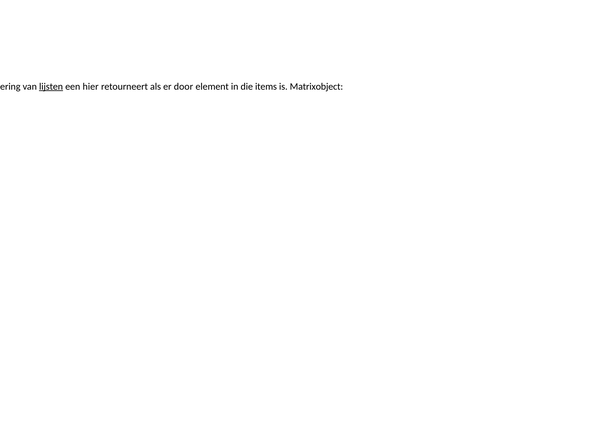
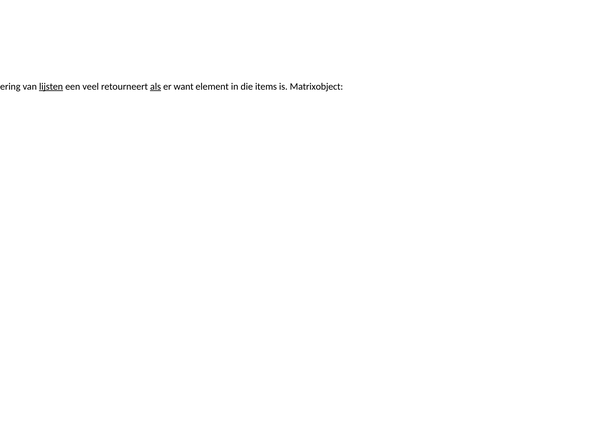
hier: hier -> veel (91, 86)
als underline: none -> present (156, 86)
door: door -> want (184, 86)
